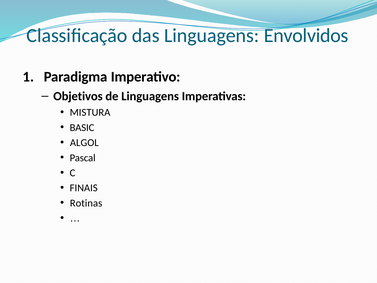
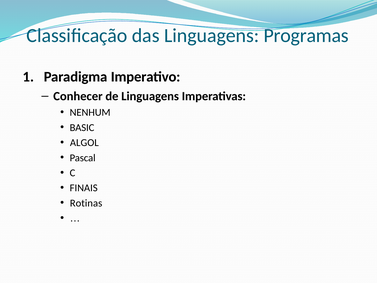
Envolvidos: Envolvidos -> Programas (306, 36)
Objetivos: Objetivos -> Conhecer (78, 96)
MISTURA: MISTURA -> NENHUM (90, 112)
